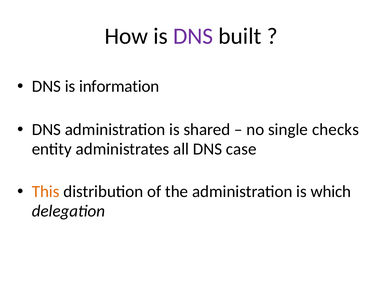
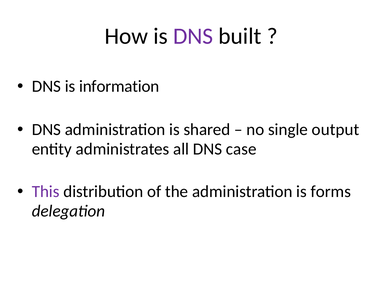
checks: checks -> output (336, 130)
This colour: orange -> purple (46, 192)
which: which -> forms (331, 192)
